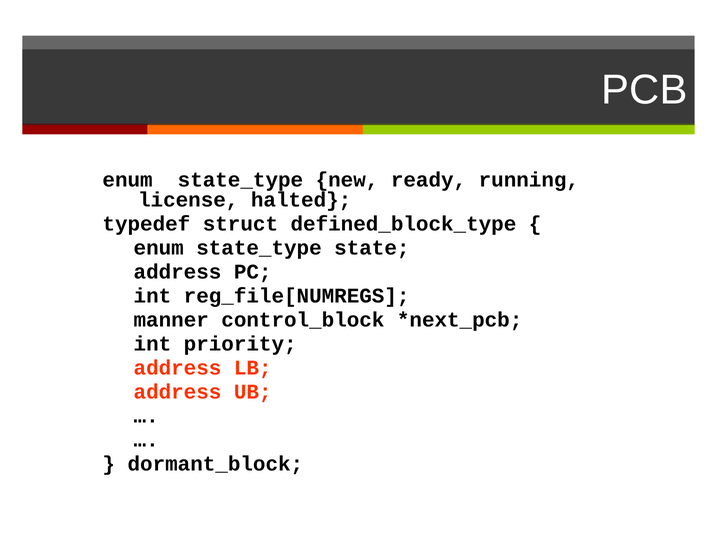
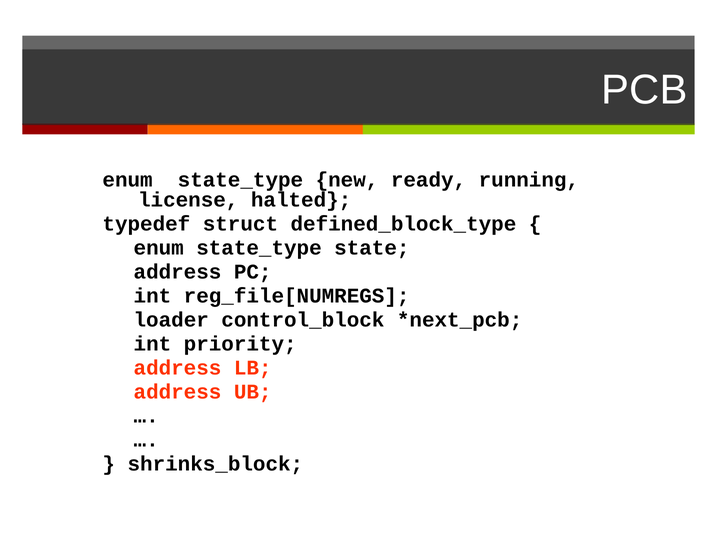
manner: manner -> loader (171, 320)
dormant_block: dormant_block -> shrinks_block (215, 465)
